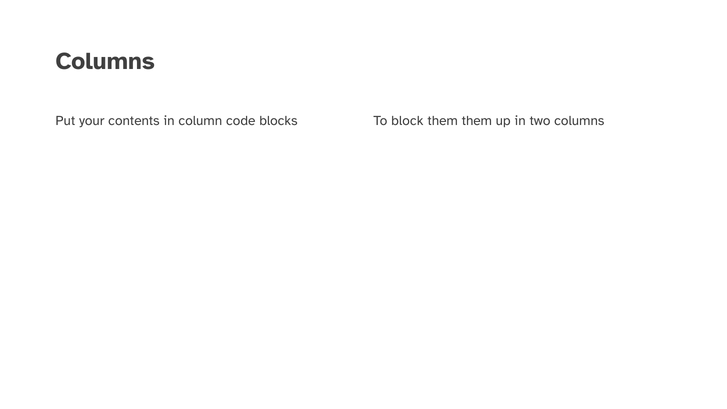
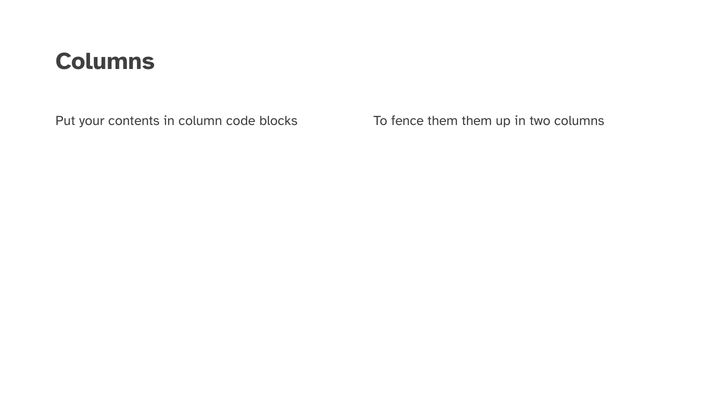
block: block -> fence (407, 121)
